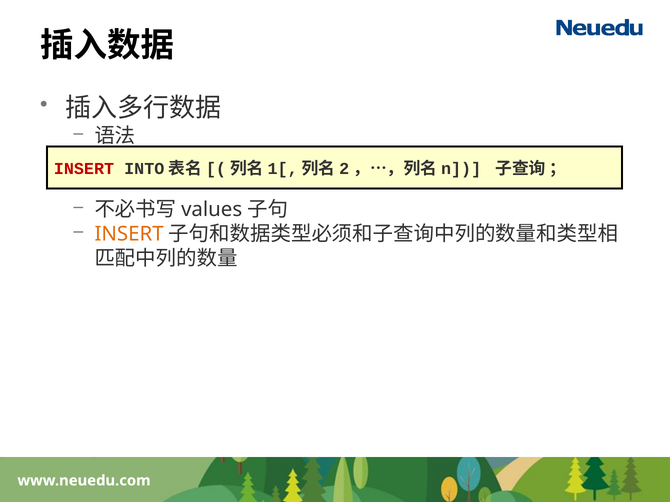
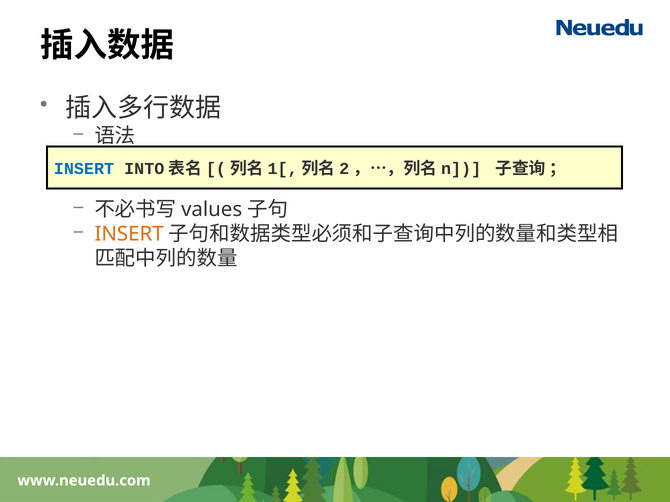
INSERT colour: red -> blue (84, 169)
